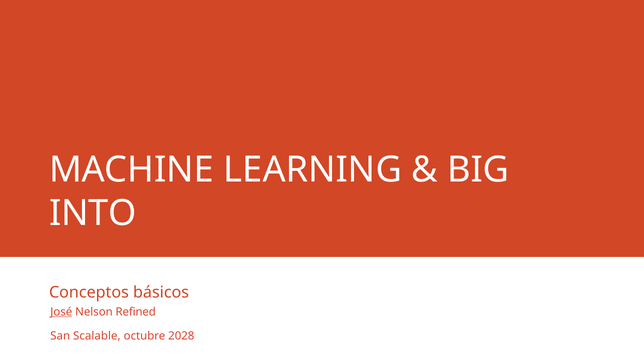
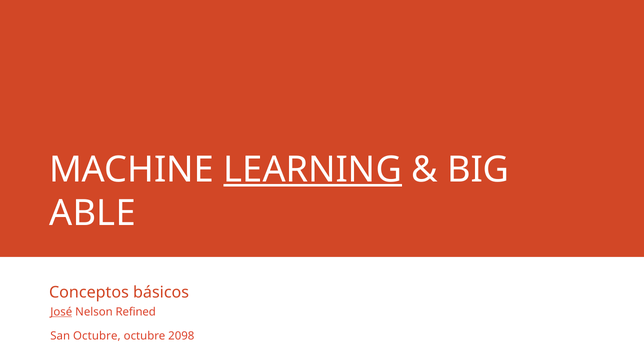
LEARNING underline: none -> present (313, 170)
INTO: INTO -> ABLE (92, 213)
San Scalable: Scalable -> Octubre (97, 336)
2028: 2028 -> 2098 (181, 336)
